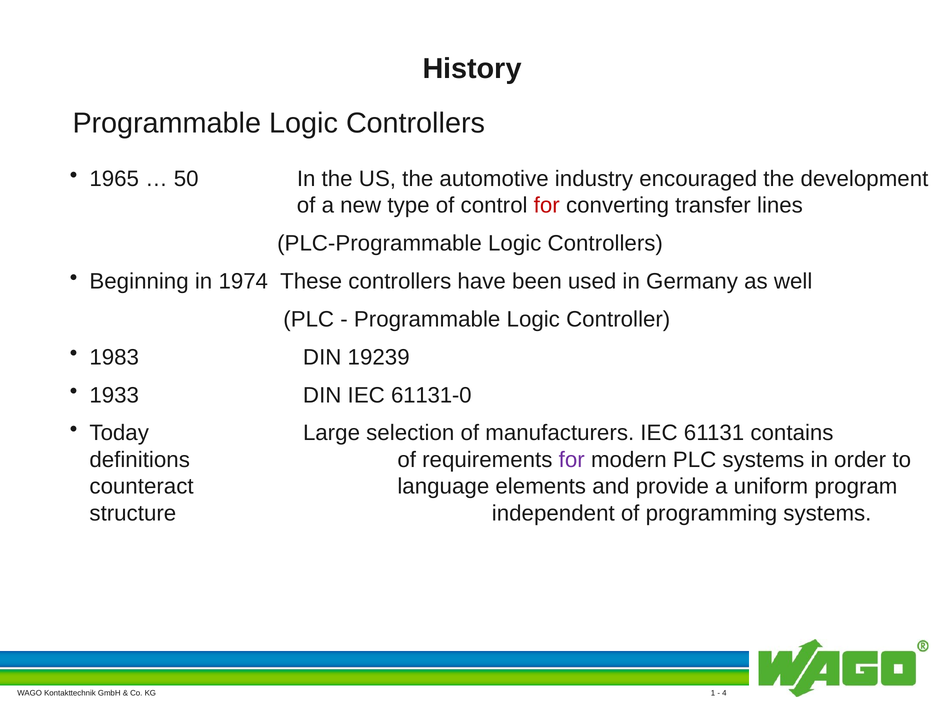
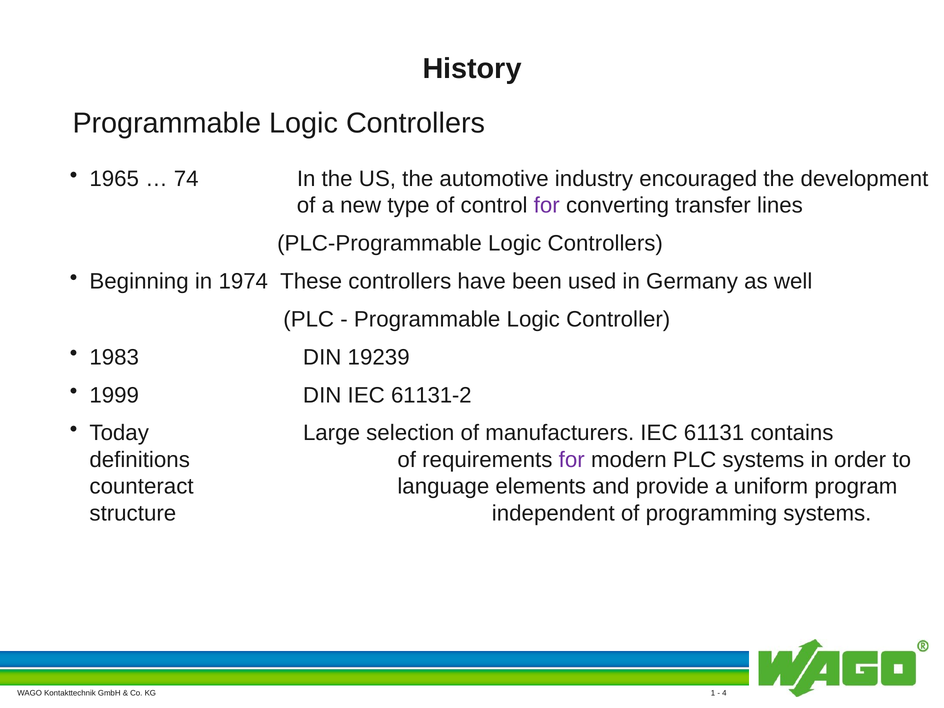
50: 50 -> 74 (186, 179)
for colour: red -> purple (547, 206)
1933: 1933 -> 1999 (114, 395)
61131-0: 61131-0 -> 61131-2 (431, 395)
